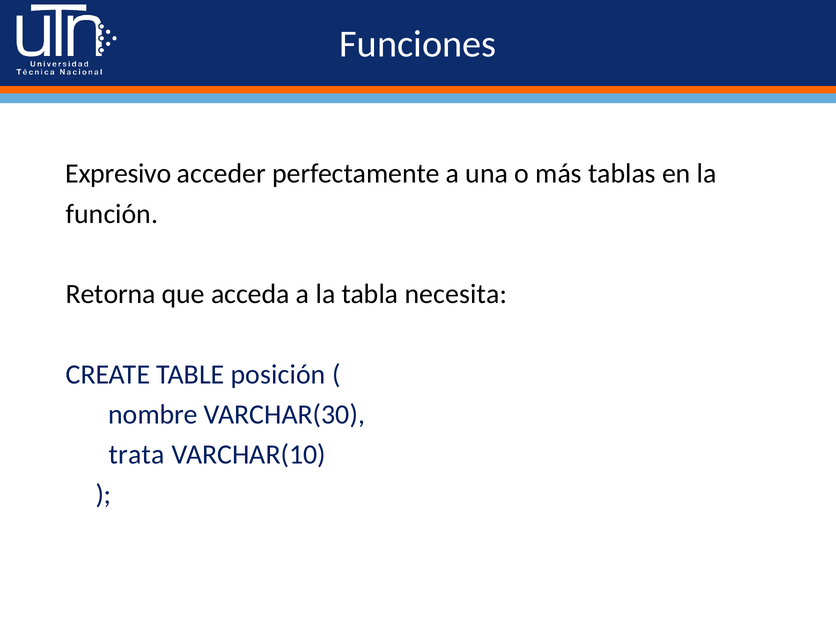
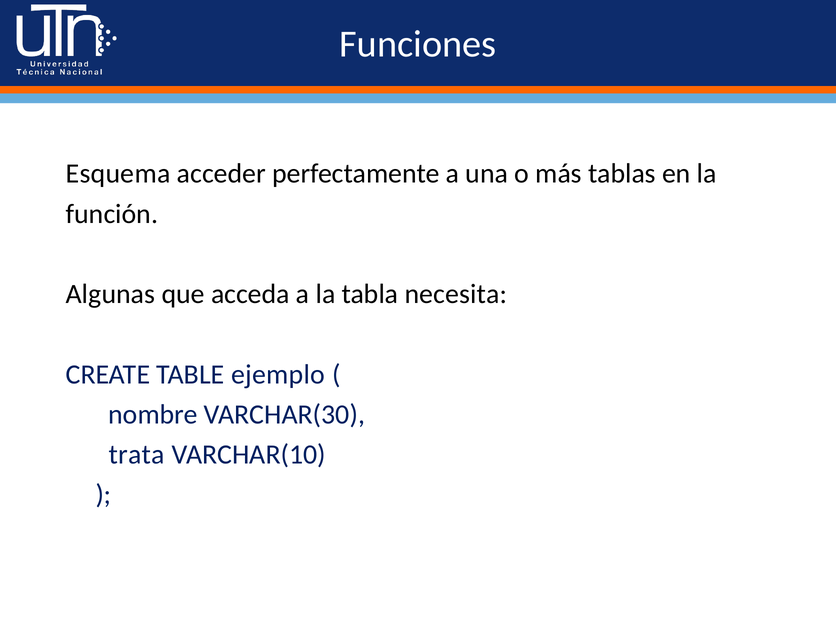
Expresivo: Expresivo -> Esquema (118, 174)
Retorna: Retorna -> Algunas (110, 294)
posición: posición -> ejemplo (278, 374)
